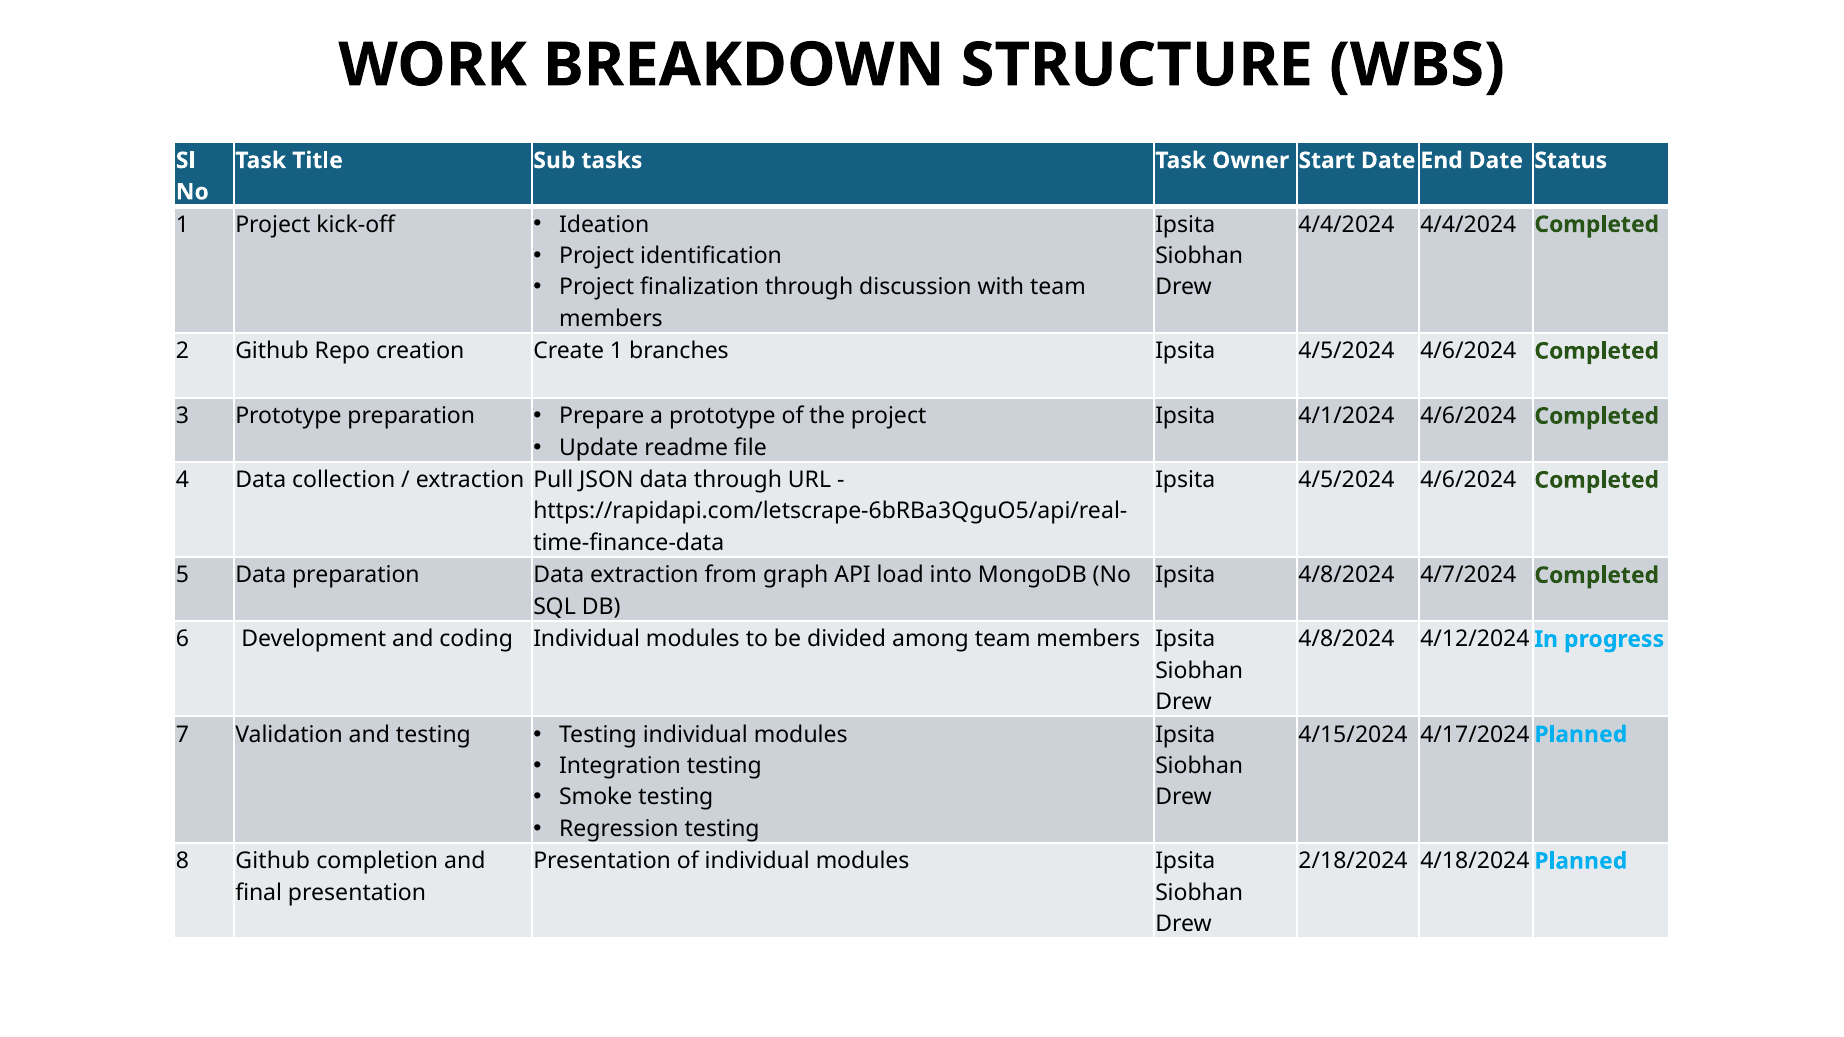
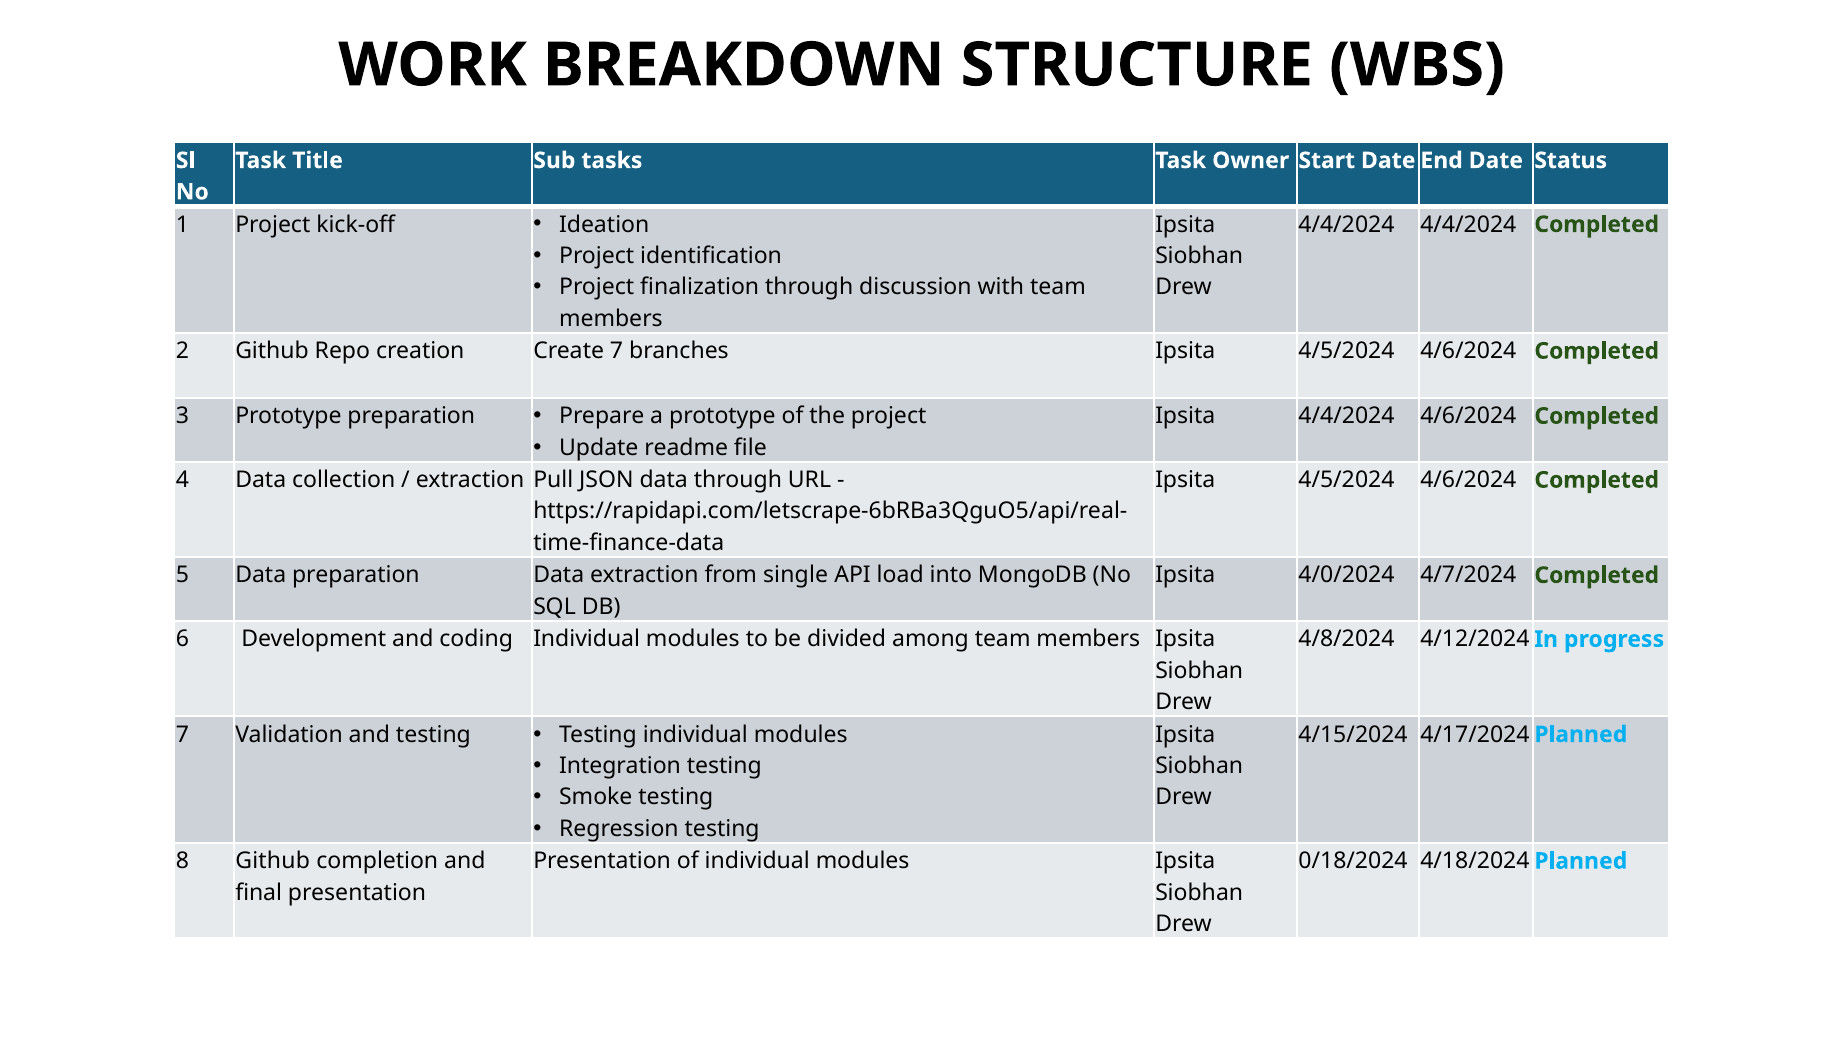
Create 1: 1 -> 7 (617, 351)
Ipsita 4/1/2024: 4/1/2024 -> 4/4/2024 (1346, 416)
graph: graph -> single (796, 575)
Ipsita 4/8/2024: 4/8/2024 -> 4/0/2024 (1346, 575)
2/18/2024: 2/18/2024 -> 0/18/2024 (1353, 861)
